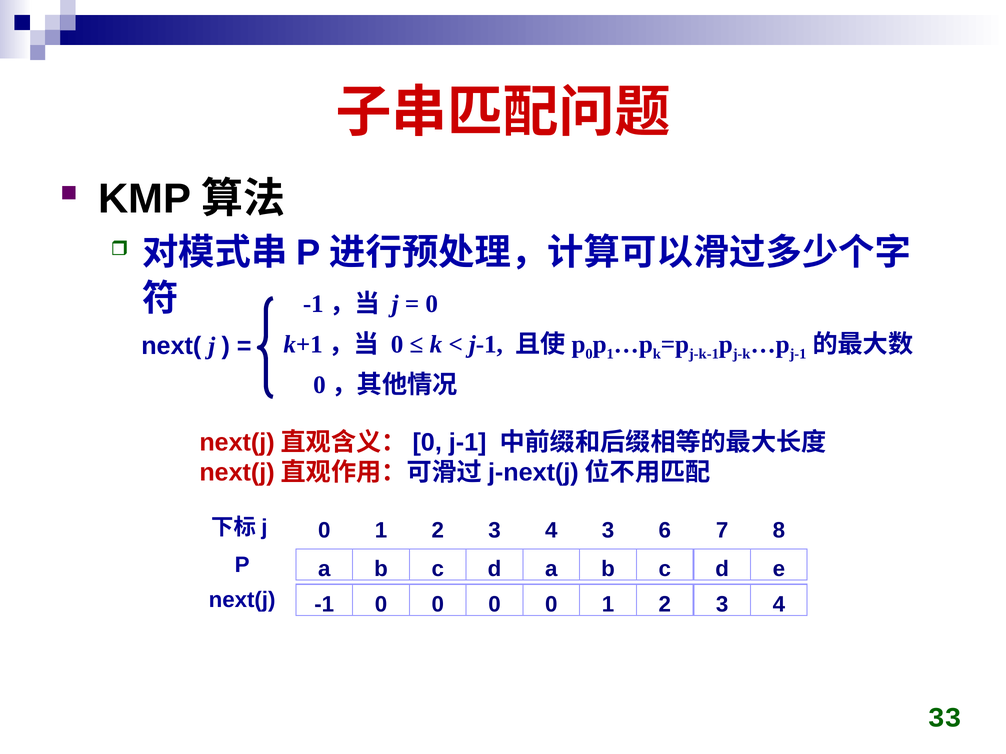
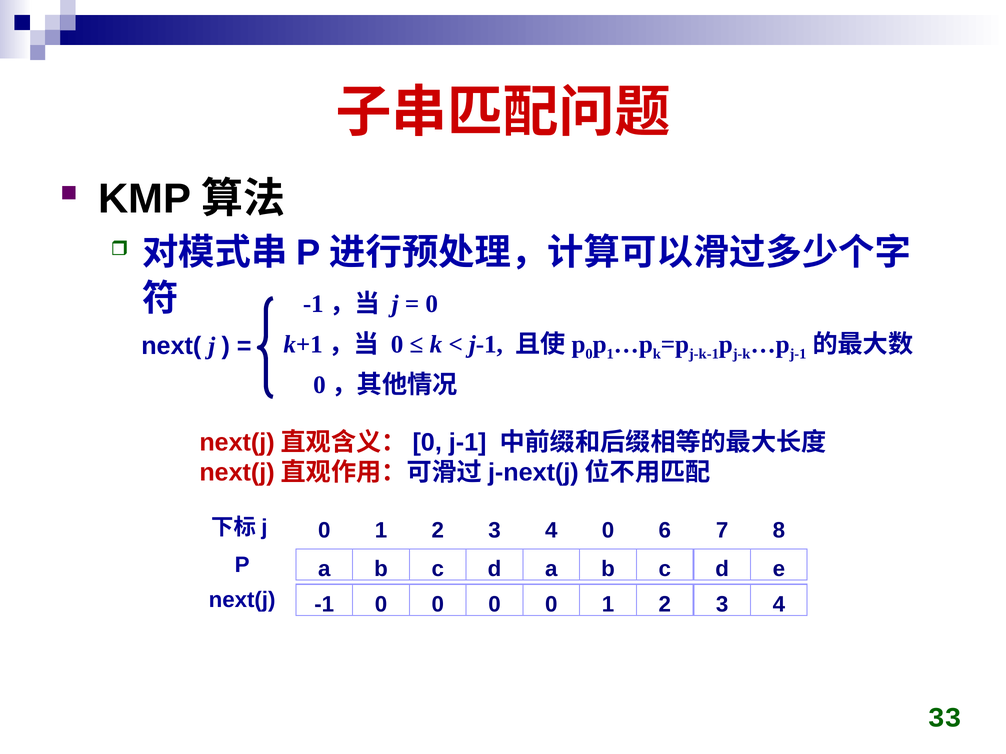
4 3: 3 -> 0 (608, 531)
